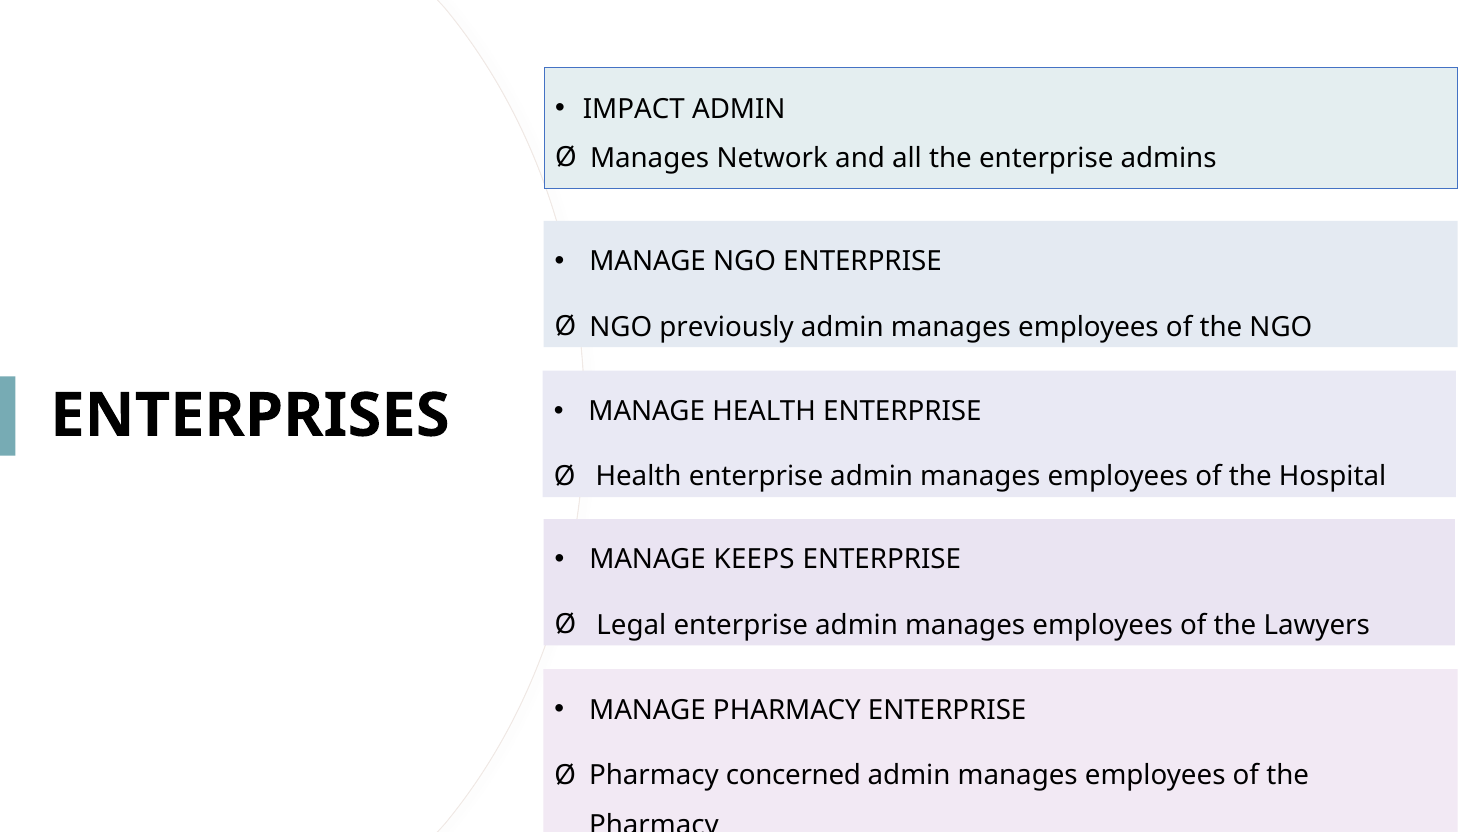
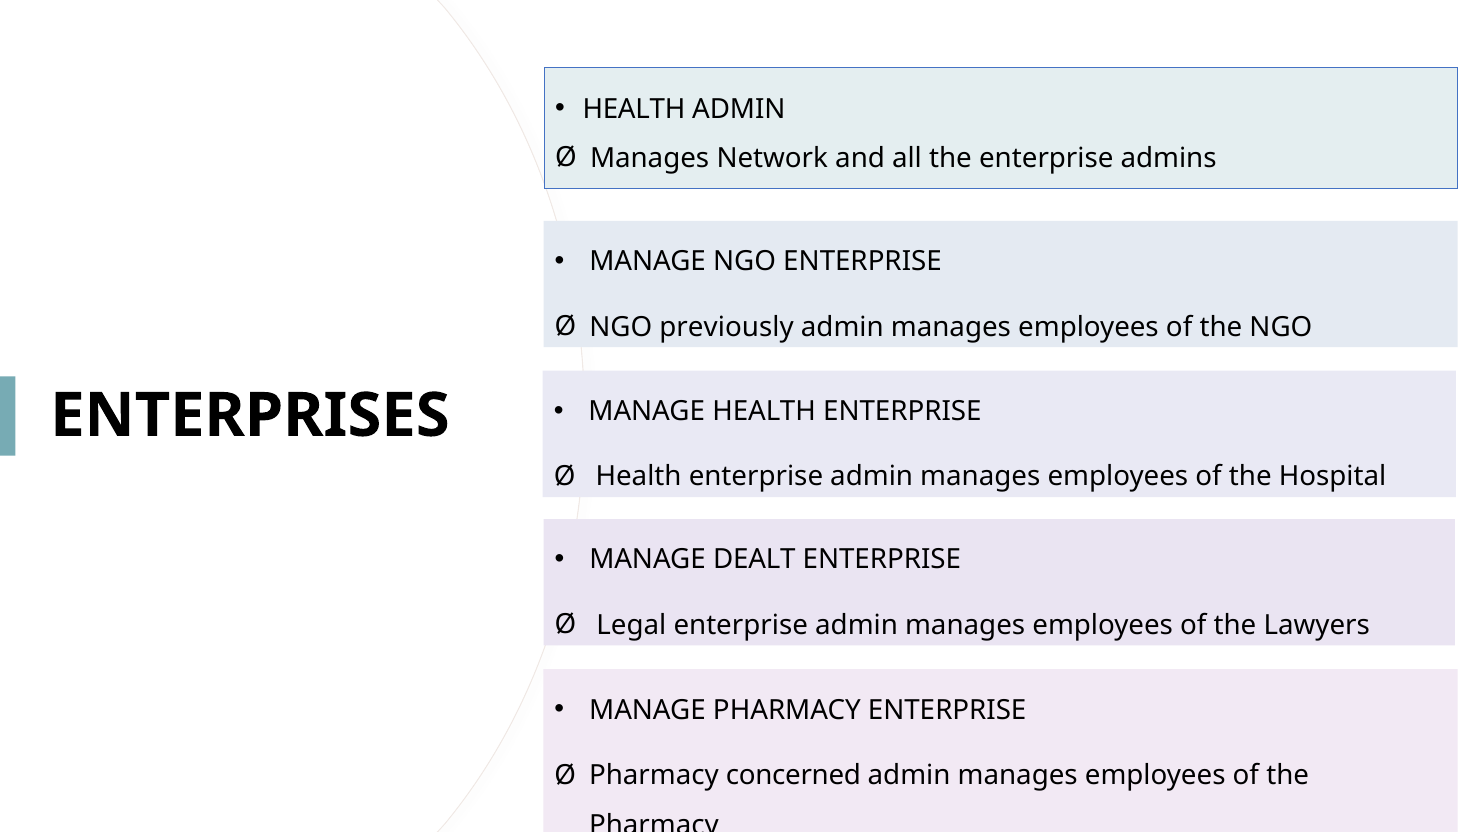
IMPACT: IMPACT -> HEALTH (634, 109)
KEEPS: KEEPS -> DEALT (754, 560)
